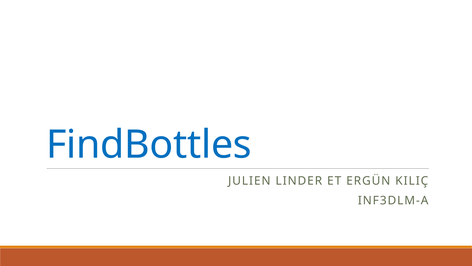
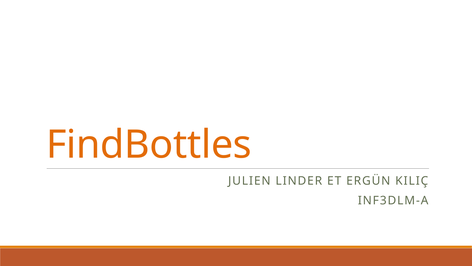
FindBottles colour: blue -> orange (149, 145)
